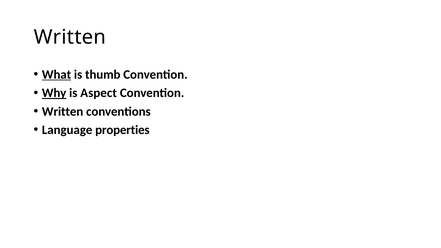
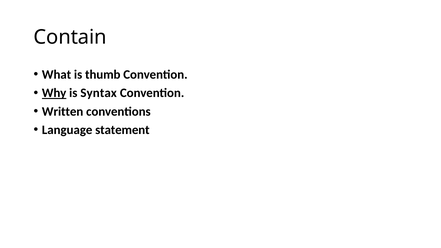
Written: Written -> Contain (70, 37)
What underline: present -> none (57, 75)
Aspect: Aspect -> Syntax (99, 93)
properties: properties -> statement (122, 130)
